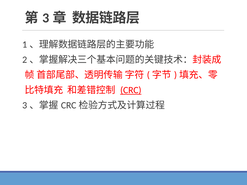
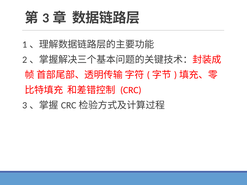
CRC underline: present -> none (131, 90)
